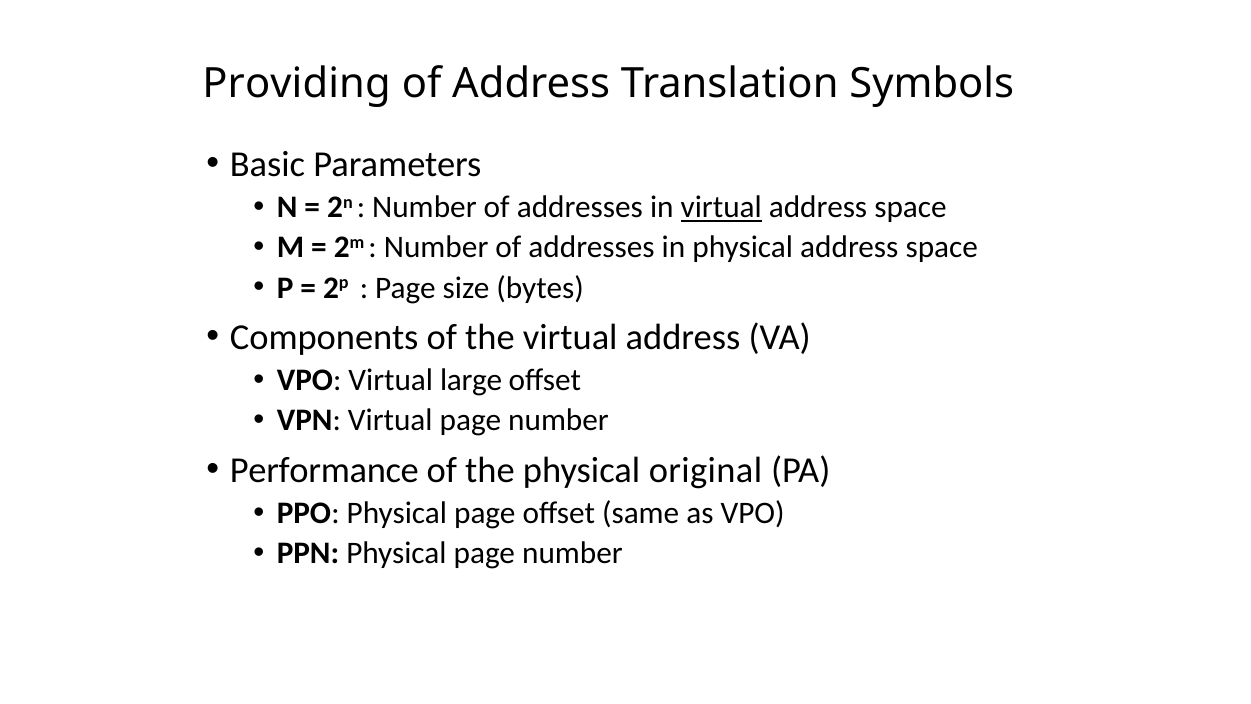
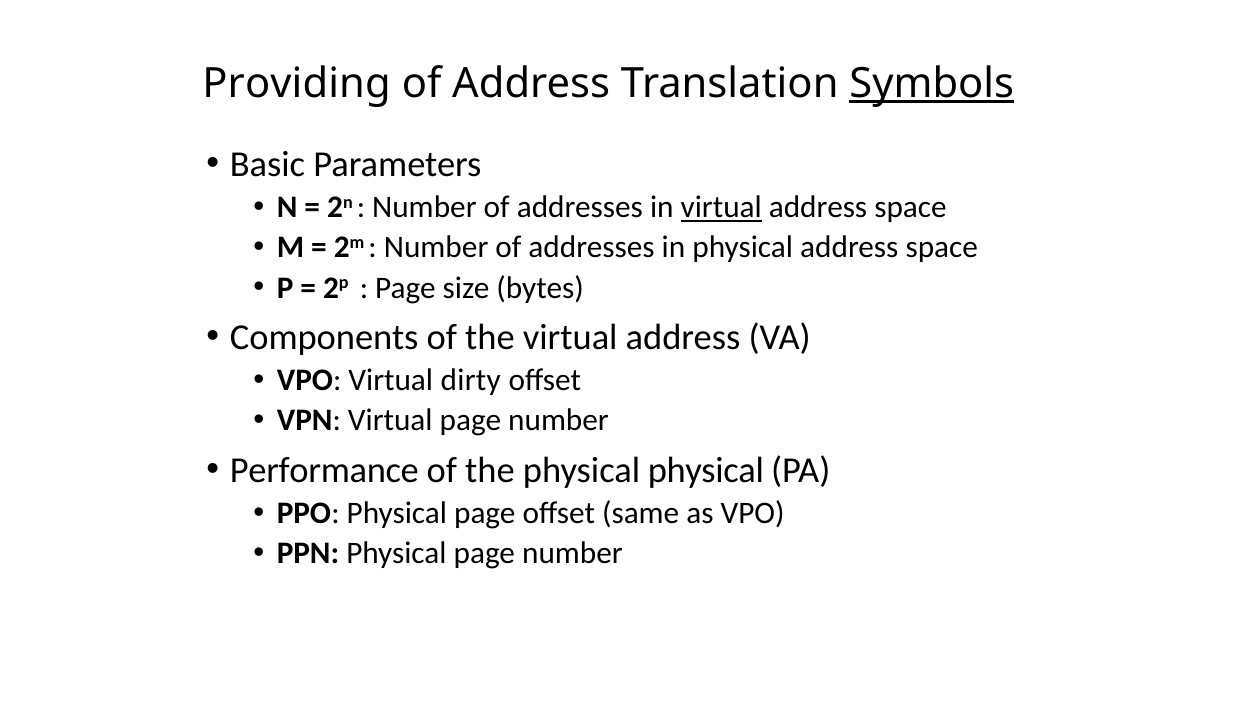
Symbols underline: none -> present (932, 84)
large: large -> dirty (471, 380)
physical original: original -> physical (706, 470)
